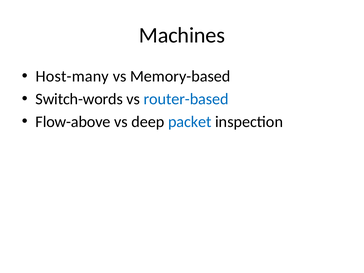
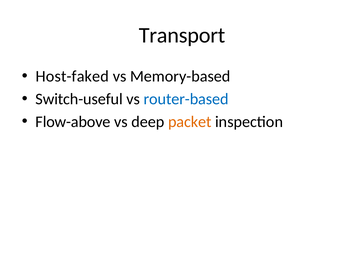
Machines: Machines -> Transport (182, 35)
Host-many: Host-many -> Host-faked (72, 76)
Switch-words: Switch-words -> Switch-useful (79, 99)
packet colour: blue -> orange (190, 122)
